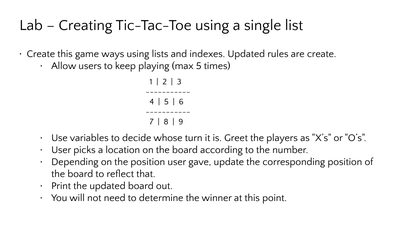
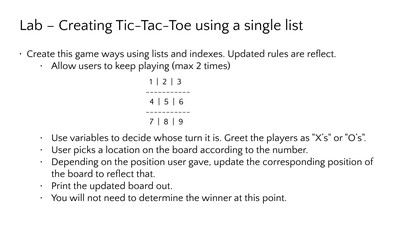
are create: create -> reflect (322, 54)
max 5: 5 -> 2 (199, 66)
